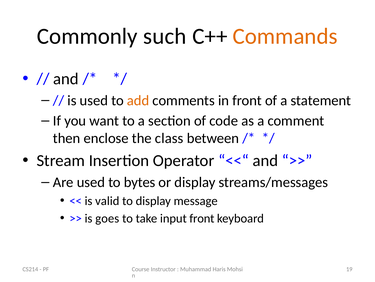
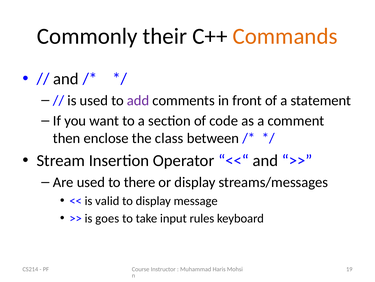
such: such -> their (165, 36)
add colour: orange -> purple (138, 100)
bytes: bytes -> there (140, 182)
input front: front -> rules (202, 218)
